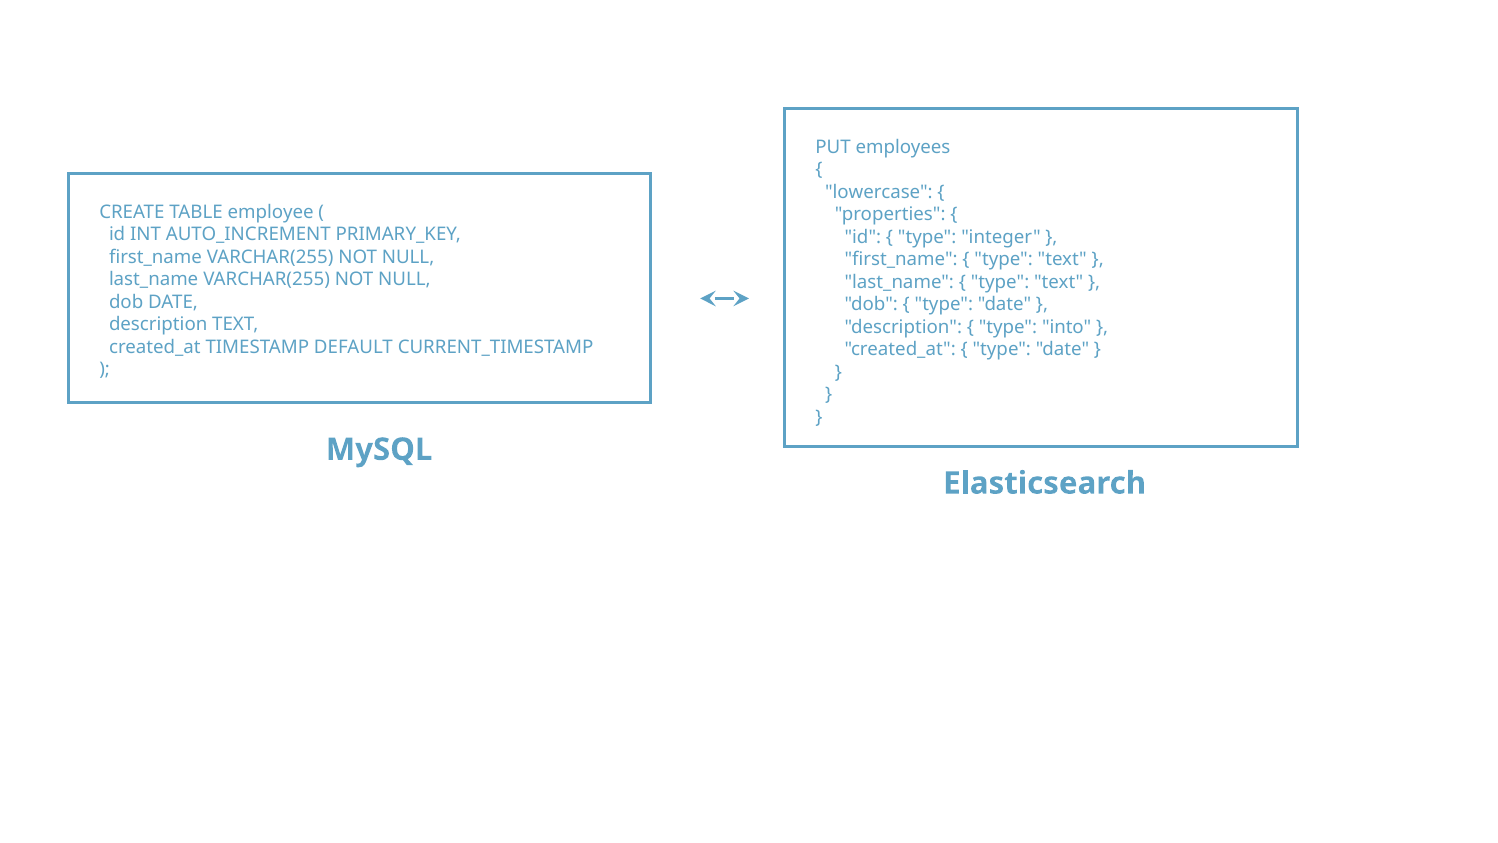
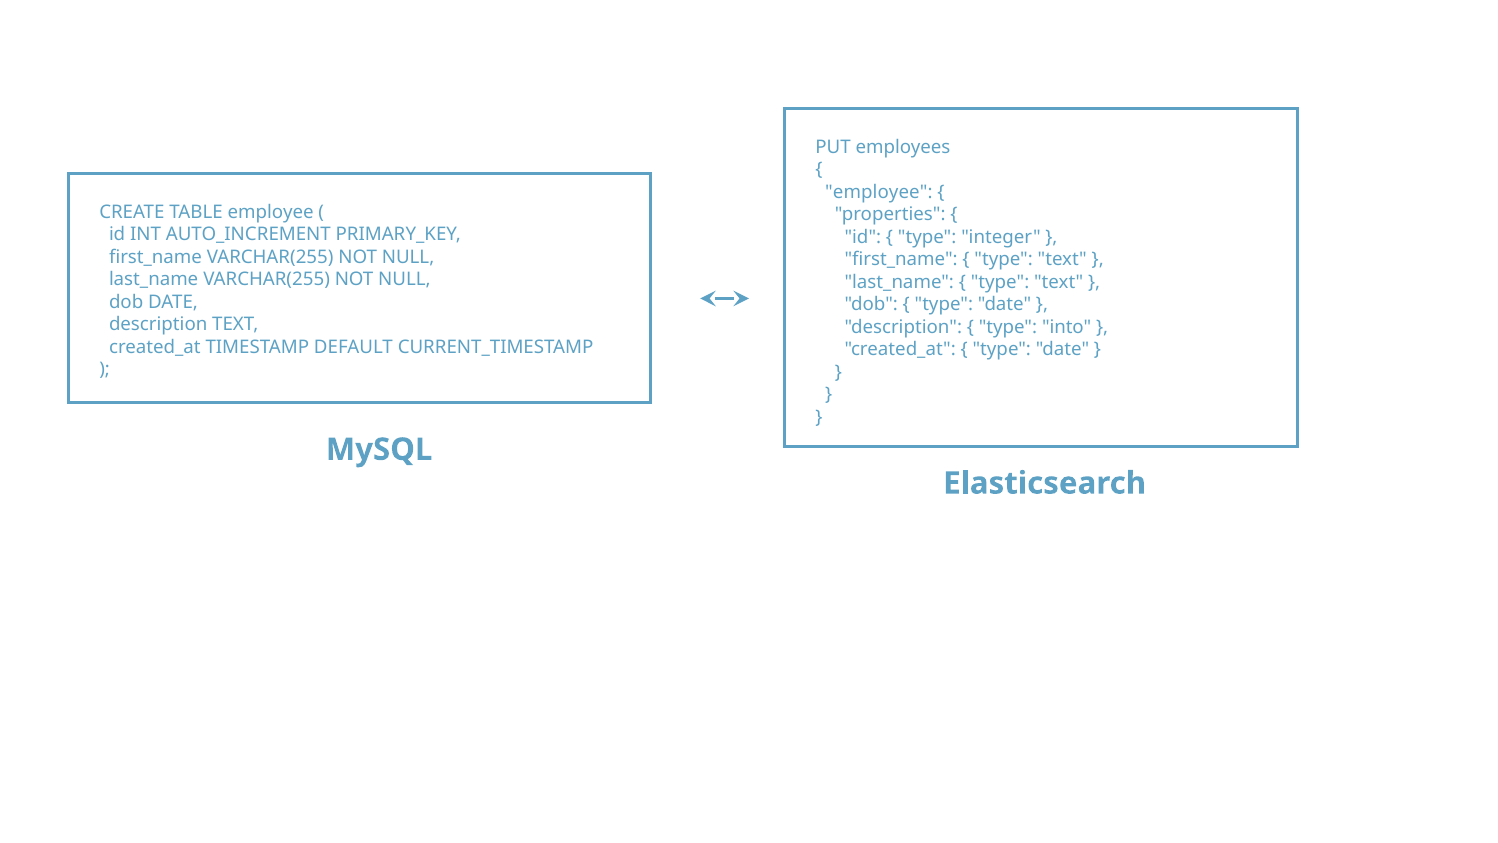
lowercase: lowercase -> employee (879, 192)
